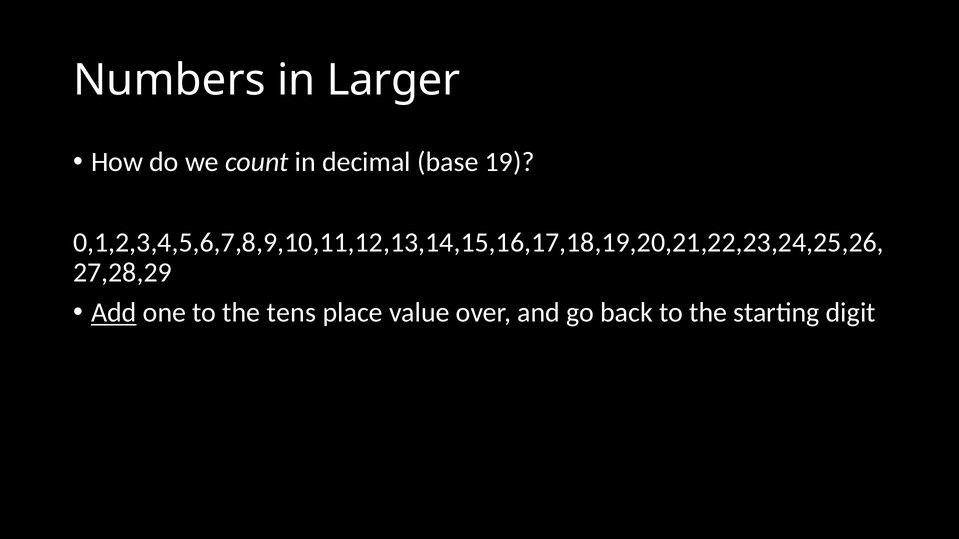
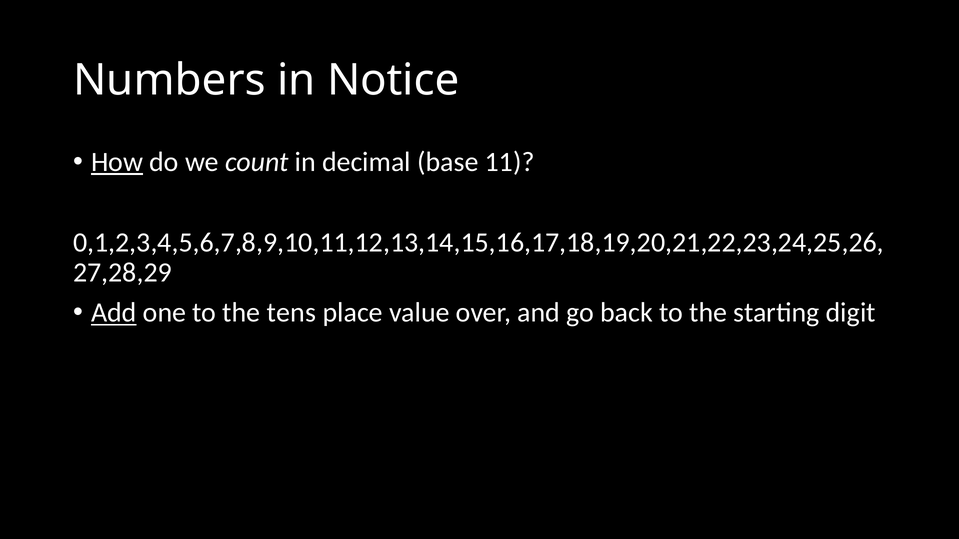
Larger: Larger -> Notice (393, 81)
How underline: none -> present (117, 162)
19: 19 -> 11 (510, 162)
